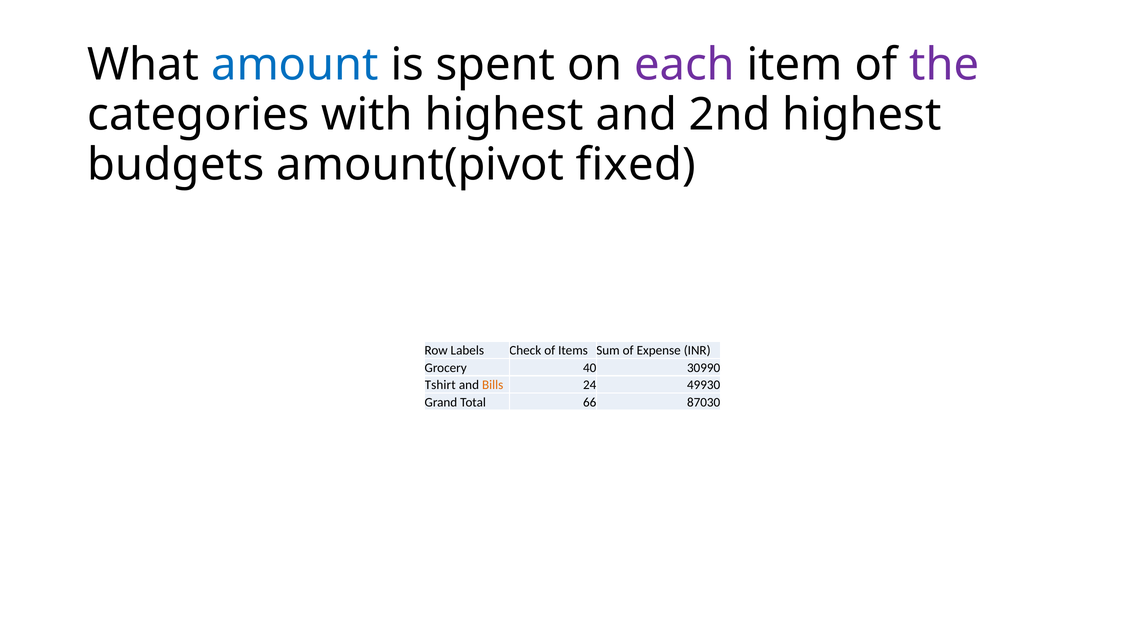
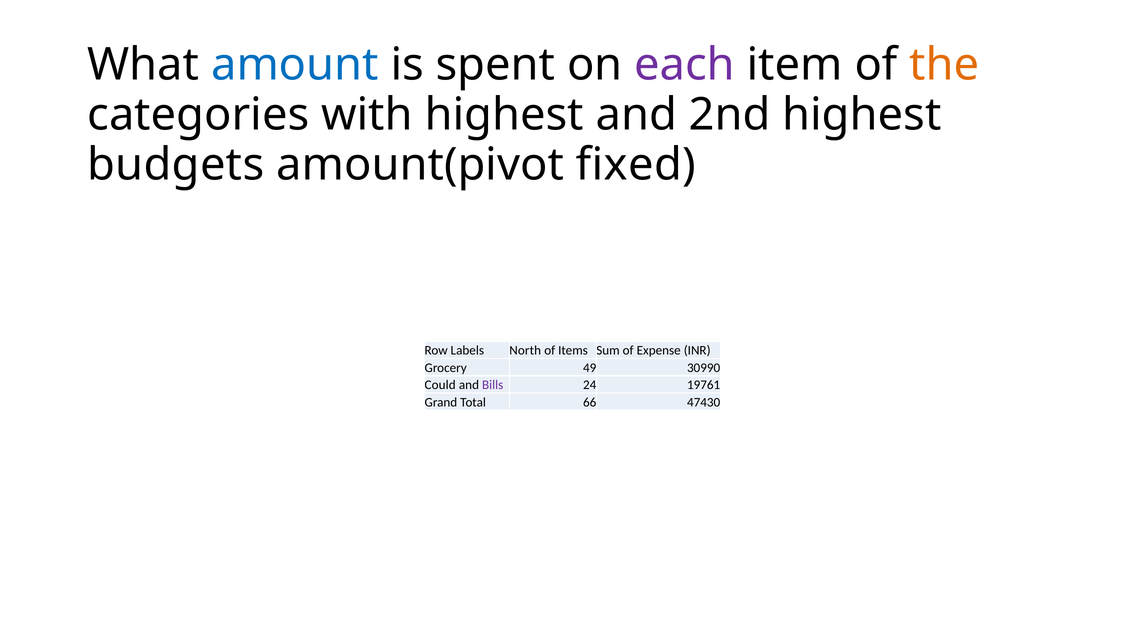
the colour: purple -> orange (944, 65)
Check: Check -> North (525, 351)
40: 40 -> 49 (590, 368)
Tshirt: Tshirt -> Could (440, 385)
Bills colour: orange -> purple (493, 385)
49930: 49930 -> 19761 (704, 385)
87030: 87030 -> 47430 (704, 402)
